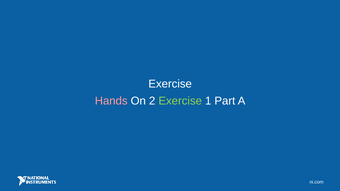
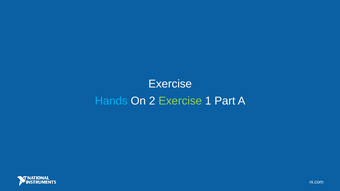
Hands colour: pink -> light blue (111, 101)
